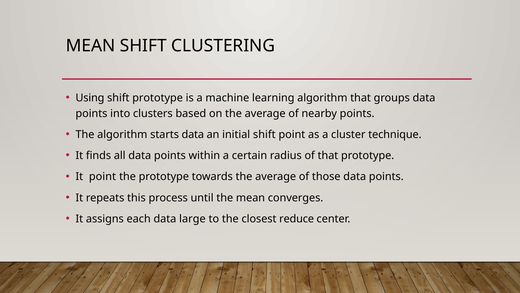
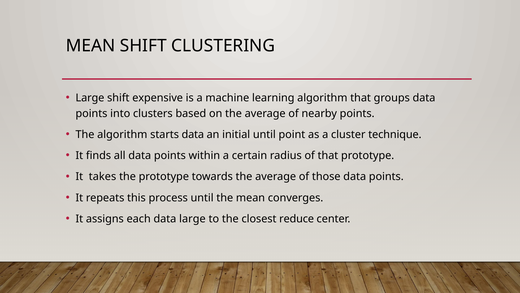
Using: Using -> Large (90, 98)
shift prototype: prototype -> expensive (158, 98)
initial shift: shift -> until (264, 134)
It point: point -> takes (102, 176)
